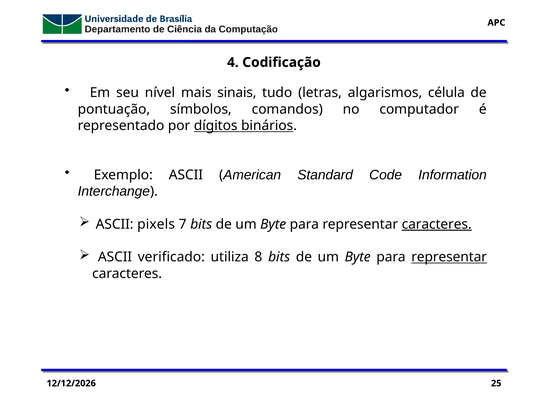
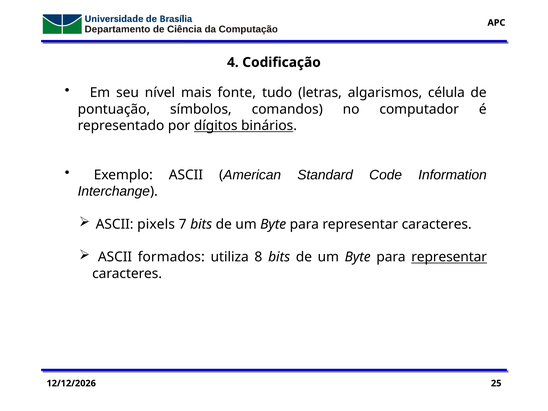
sinais: sinais -> fonte (237, 93)
caracteres underline: present -> none (437, 224)
verificado: verificado -> formados (171, 257)
